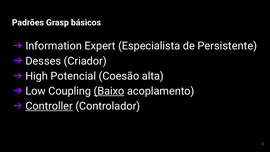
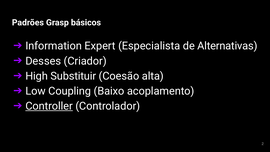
Persistente: Persistente -> Alternativas (227, 46)
Potencial: Potencial -> Substituir (73, 76)
Baixo underline: present -> none (109, 91)
